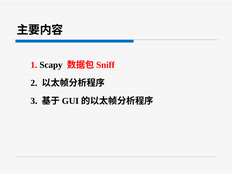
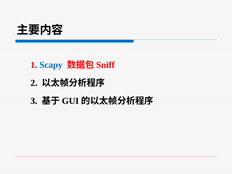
Scapy colour: black -> blue (51, 65)
